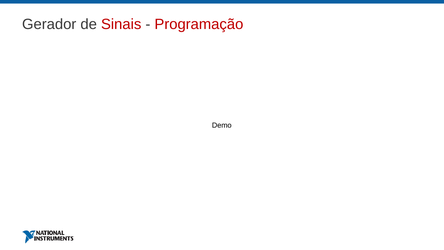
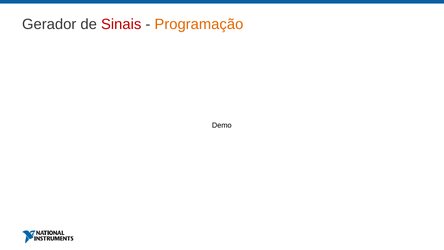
Programação colour: red -> orange (199, 24)
